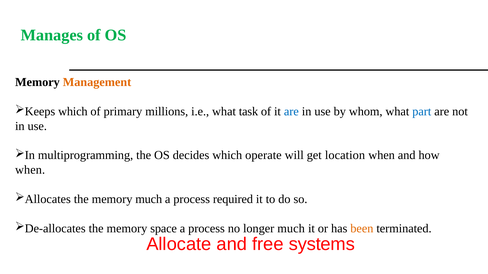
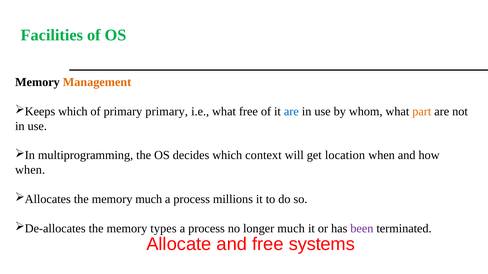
Manages: Manages -> Facilities (52, 35)
primary millions: millions -> primary (167, 112)
what task: task -> free (248, 112)
part colour: blue -> orange (422, 112)
operate: operate -> context (263, 156)
required: required -> millions (233, 200)
space: space -> types (163, 229)
been colour: orange -> purple (362, 229)
